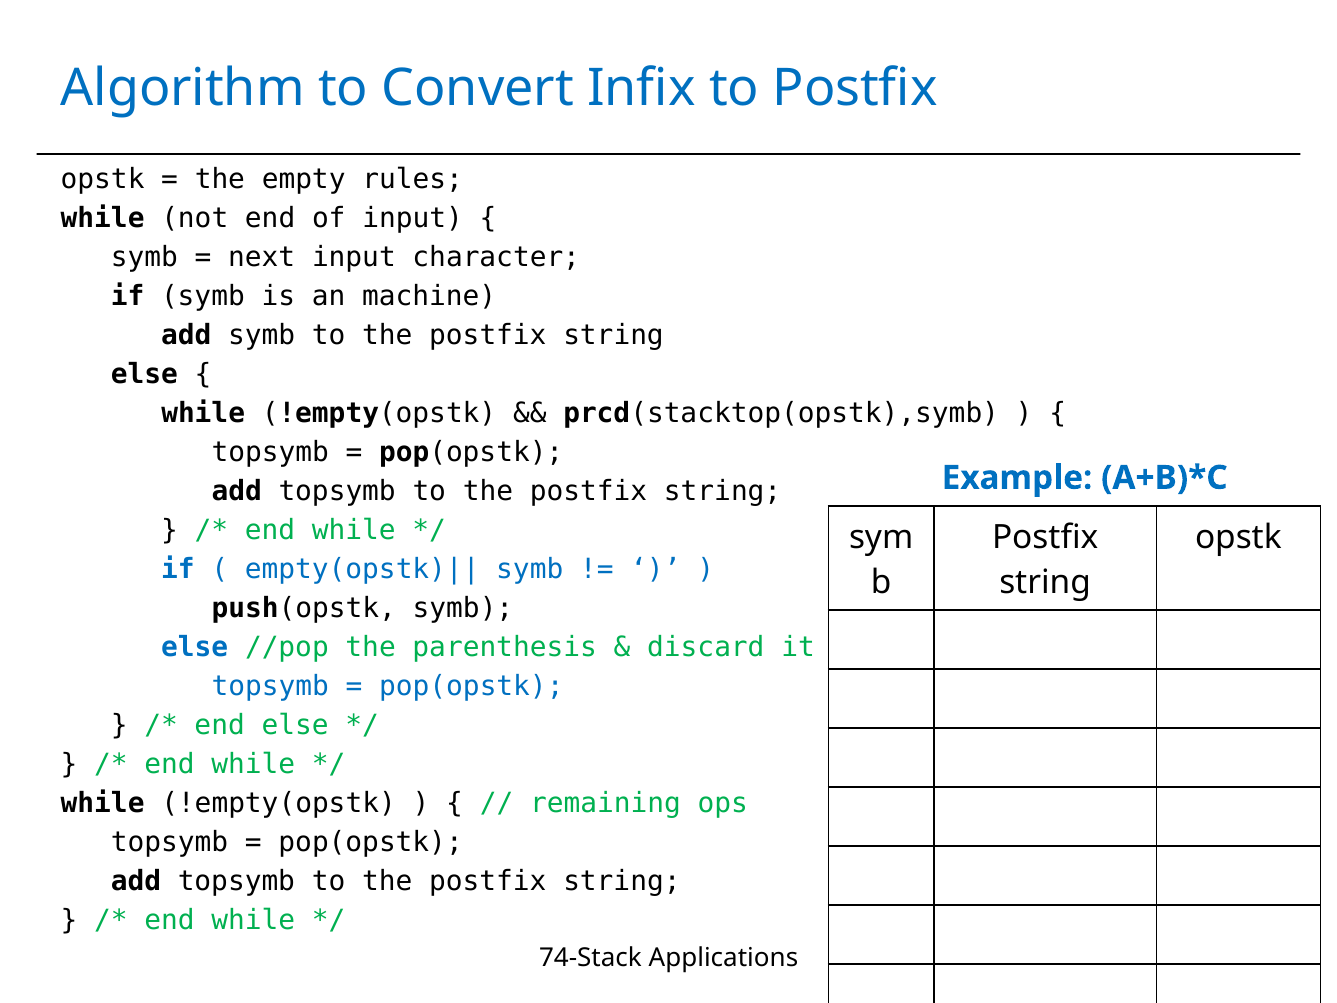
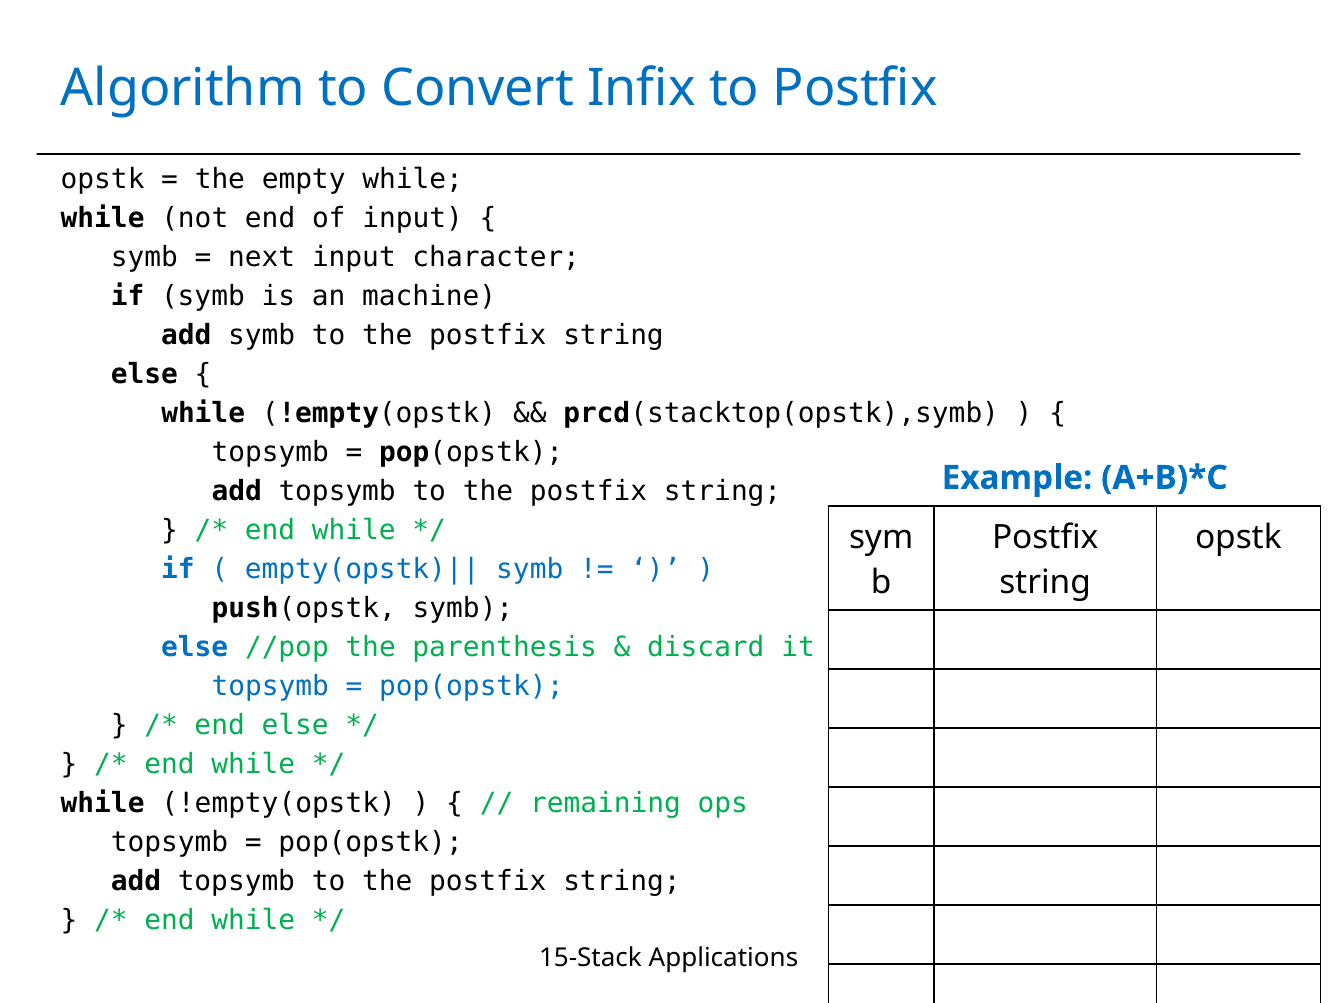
empty rules: rules -> while (413, 179)
74-Stack: 74-Stack -> 15-Stack (590, 957)
